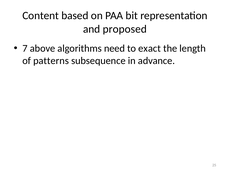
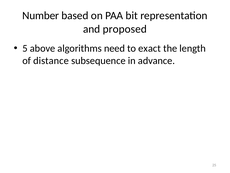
Content: Content -> Number (41, 16)
7: 7 -> 5 (25, 48)
patterns: patterns -> distance (51, 61)
